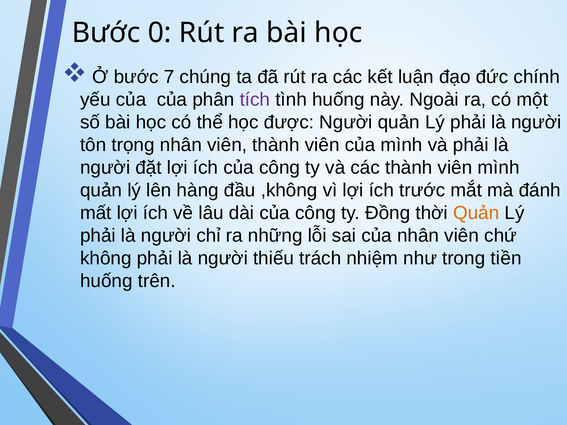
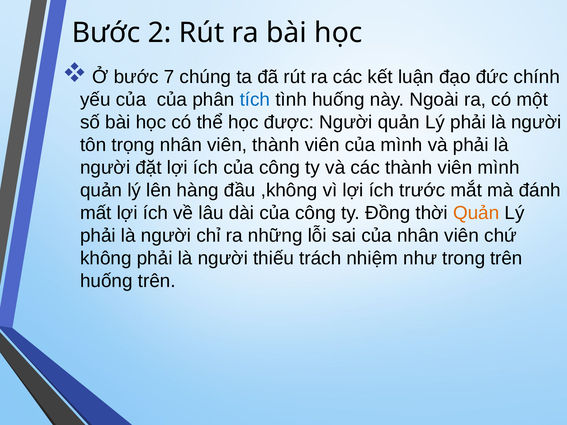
0: 0 -> 2 (160, 33)
tích colour: purple -> blue (255, 100)
trong tiền: tiền -> trên (506, 258)
